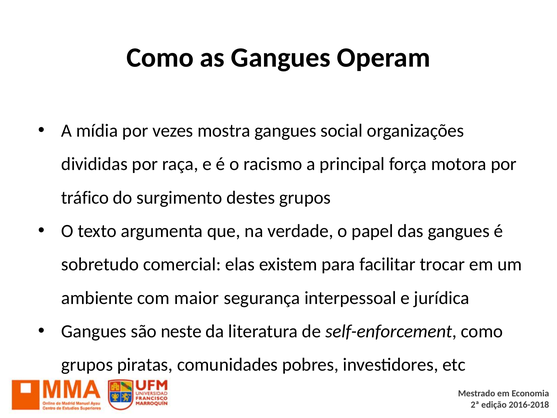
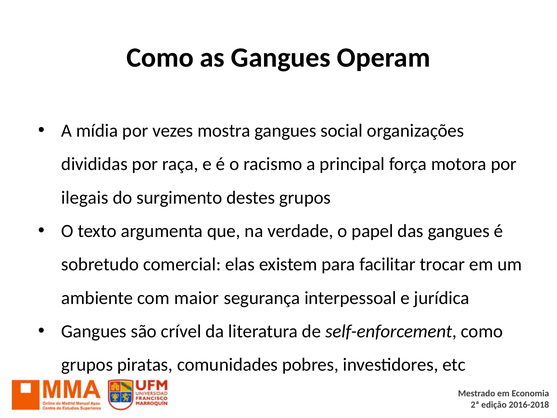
tráfico: tráfico -> ilegais (85, 197)
neste: neste -> crível (181, 331)
